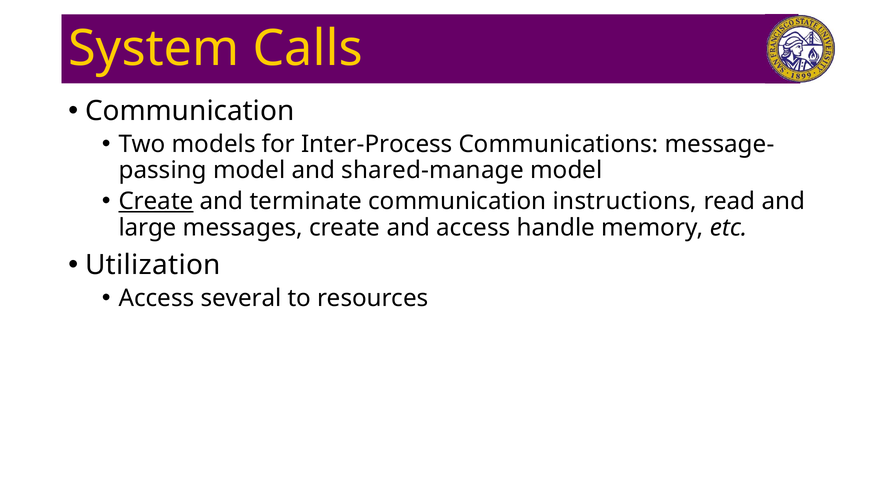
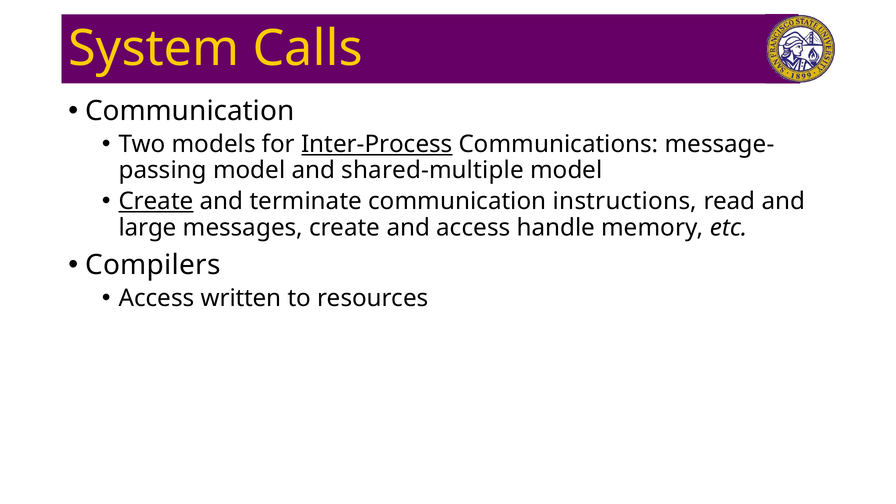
Inter-Process underline: none -> present (377, 144)
shared-manage: shared-manage -> shared-multiple (433, 170)
Utilization: Utilization -> Compilers (153, 265)
several: several -> written (241, 298)
